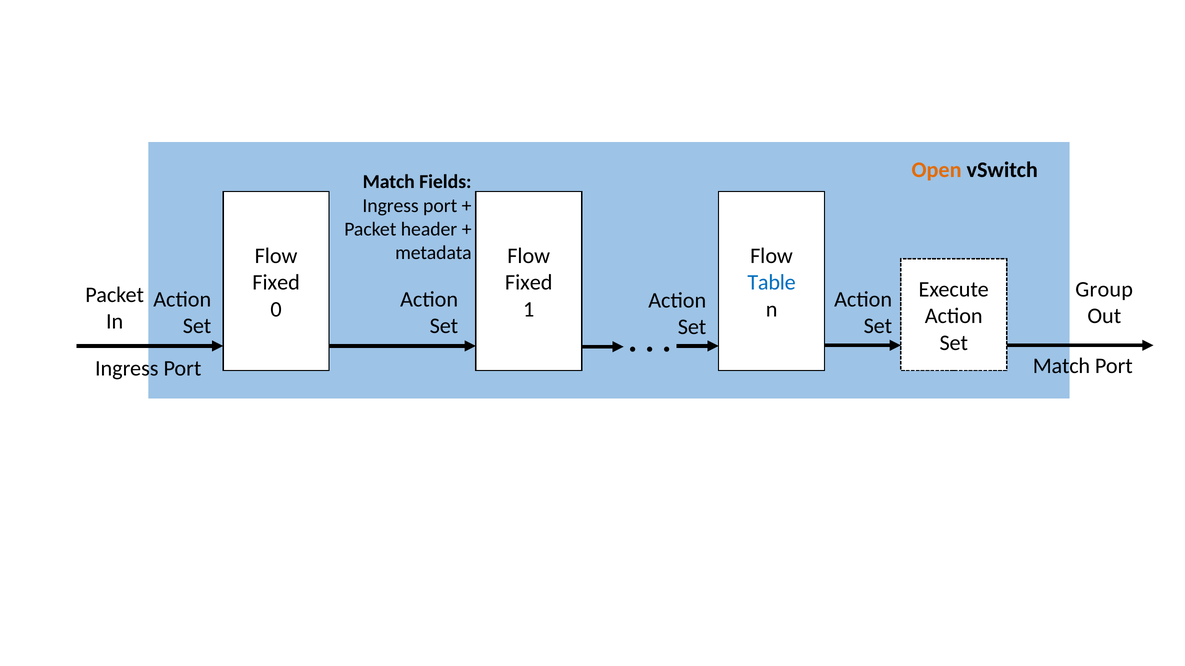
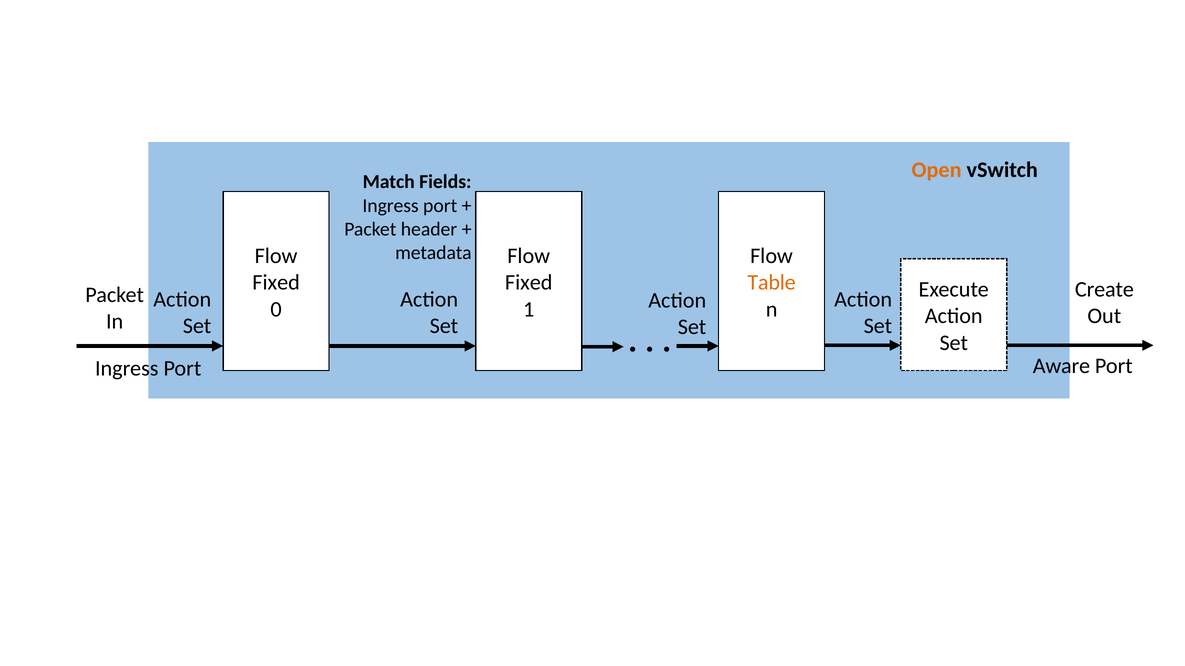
Table colour: blue -> orange (772, 283)
Group: Group -> Create (1104, 290)
Port Match: Match -> Aware (1061, 366)
